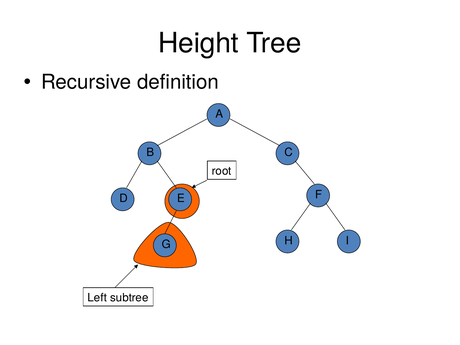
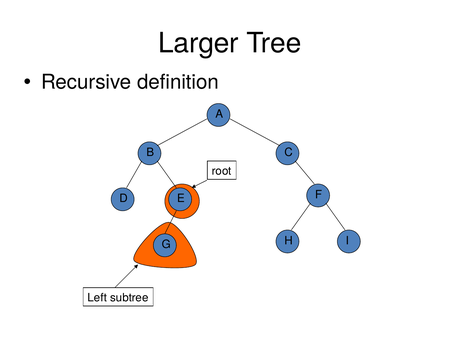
Height: Height -> Larger (198, 43)
